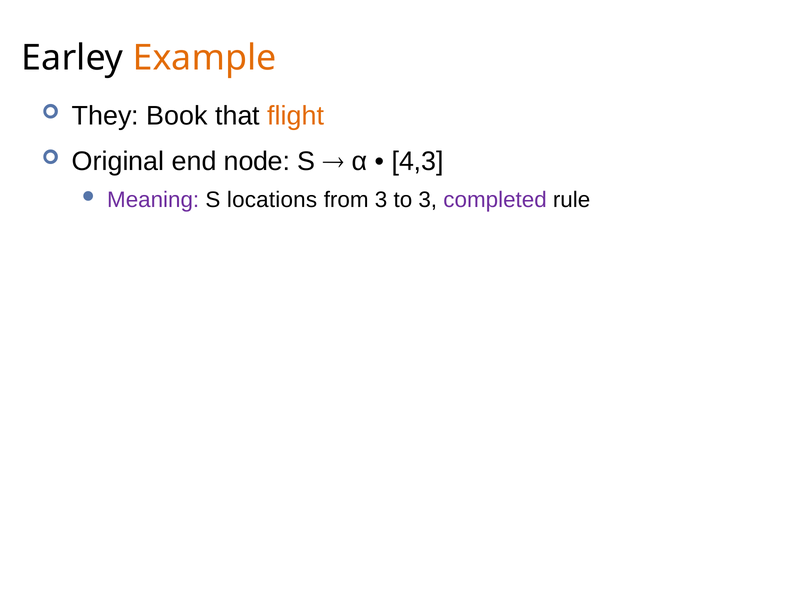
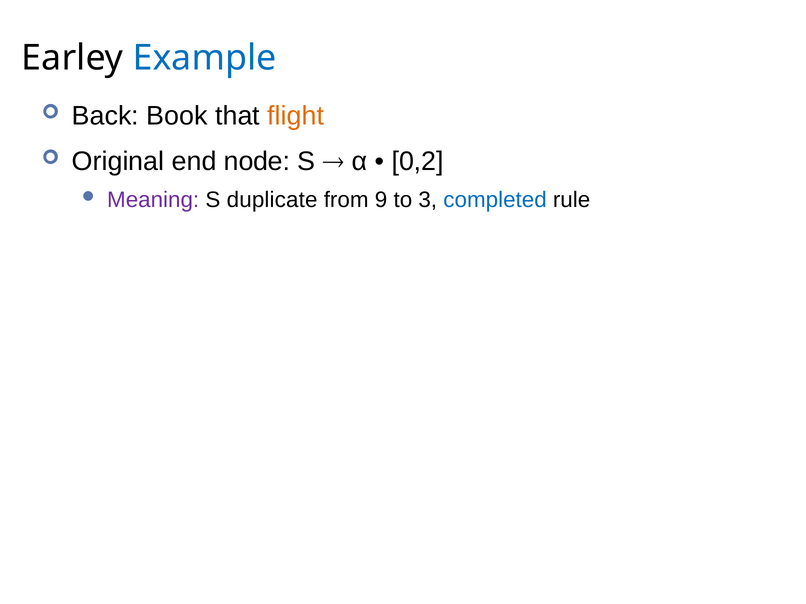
Example colour: orange -> blue (205, 58)
They: They -> Back (105, 116)
4,3: 4,3 -> 0,2 (418, 162)
locations: locations -> duplicate (272, 200)
from 3: 3 -> 9 (381, 200)
completed colour: purple -> blue (495, 200)
